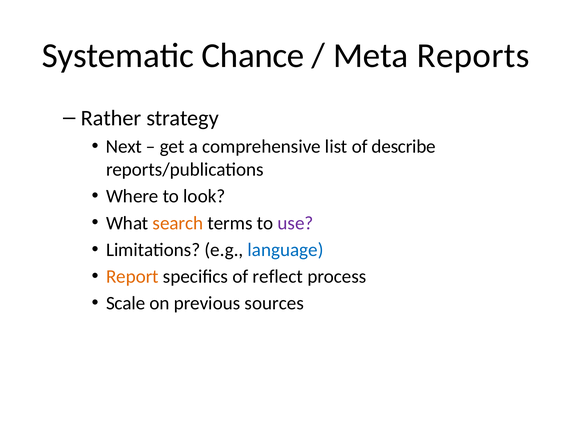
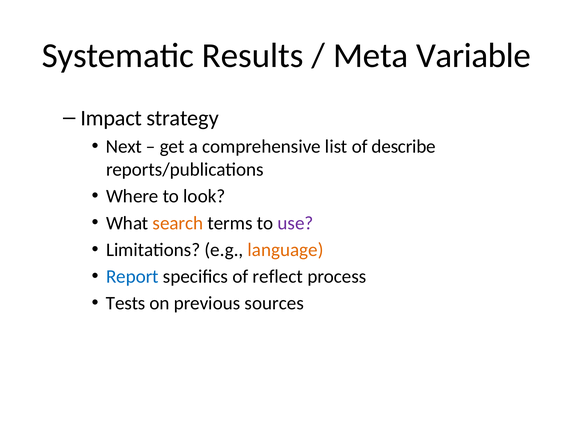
Chance: Chance -> Results (253, 55)
Reports: Reports -> Variable (474, 55)
Rather: Rather -> Impact (111, 118)
language colour: blue -> orange (286, 250)
Report colour: orange -> blue (132, 276)
Scale: Scale -> Tests (126, 303)
